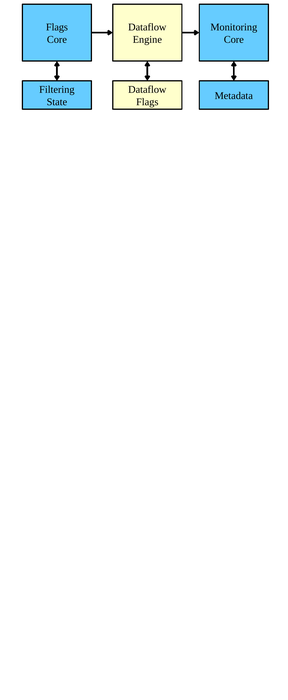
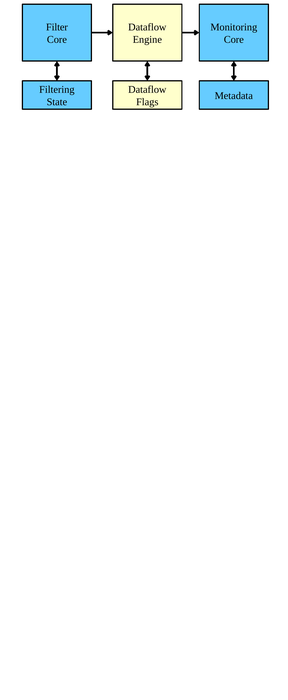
Flags: Flags -> Filter (57, 27)
